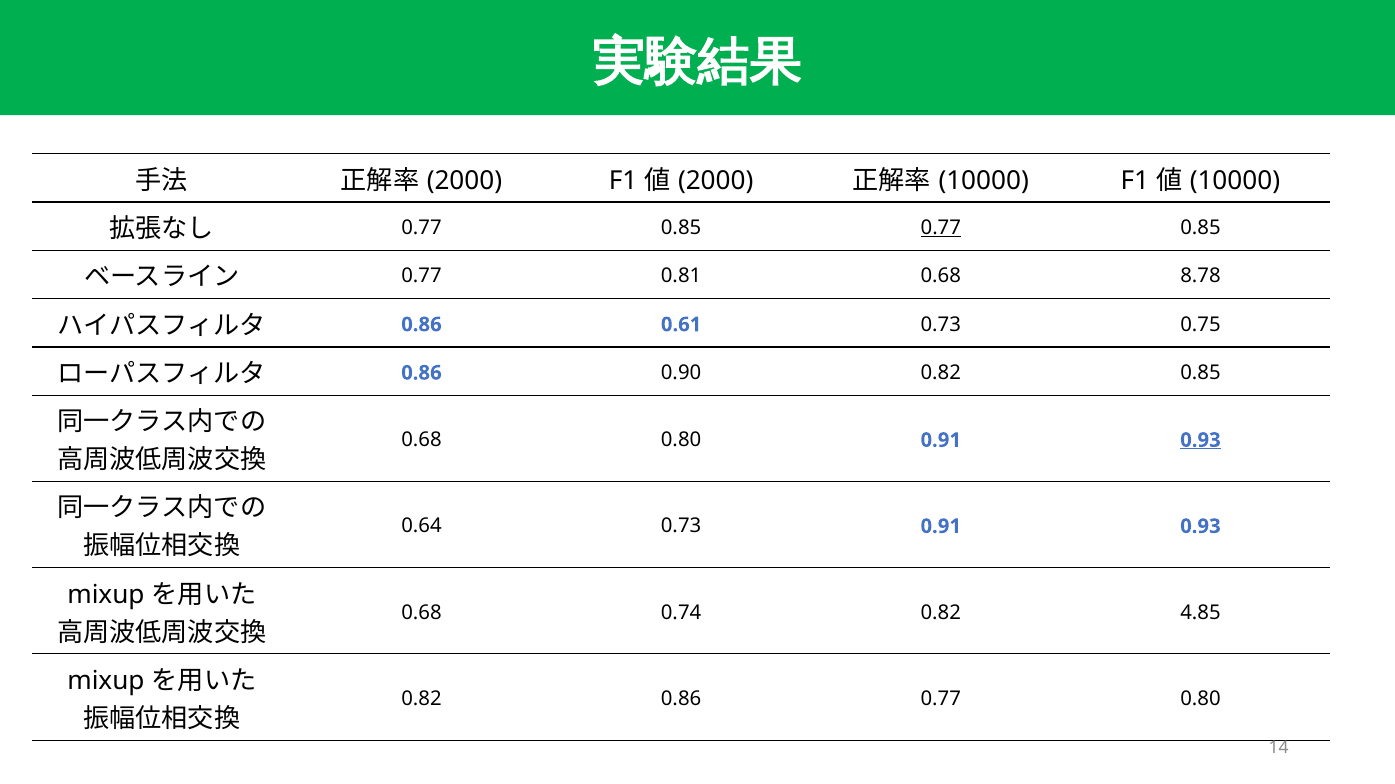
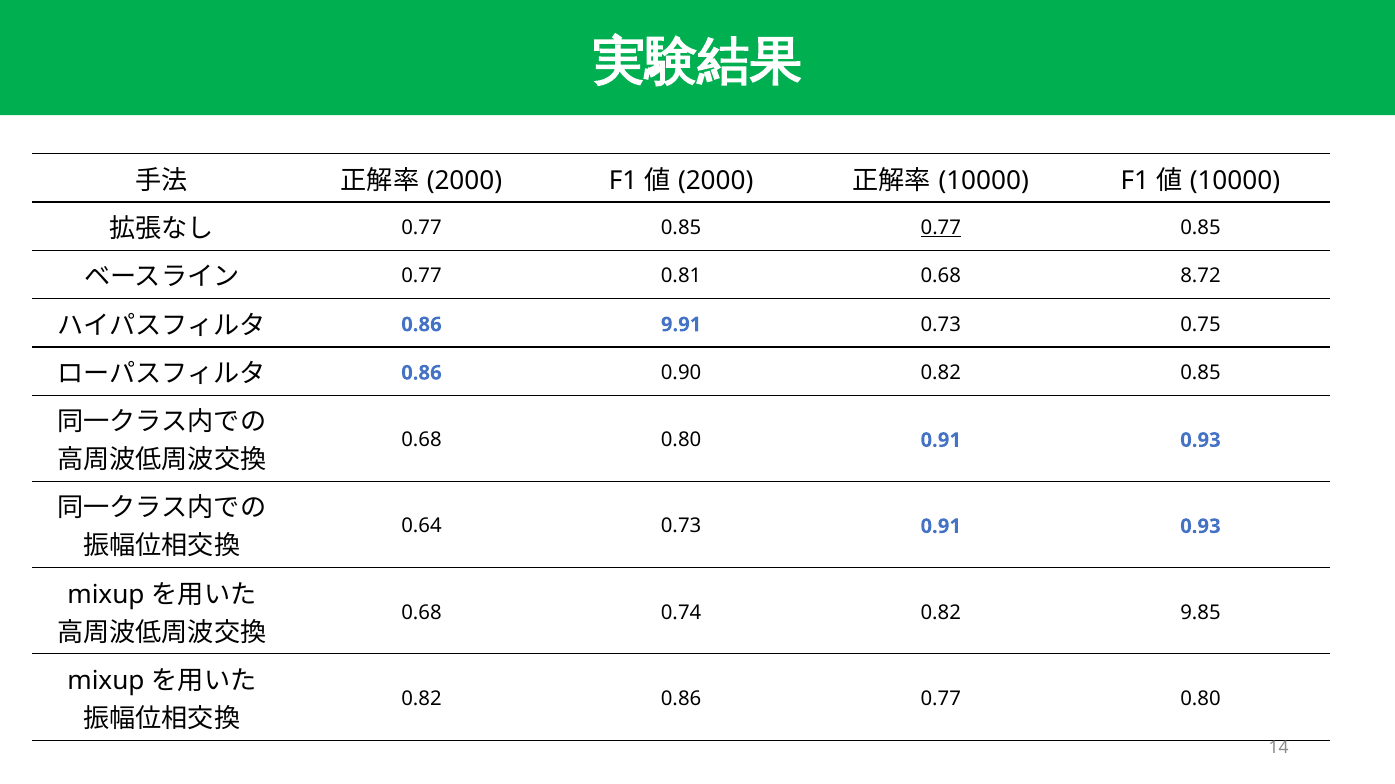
8.78: 8.78 -> 8.72 (1200, 276)
0.61: 0.61 -> 9.91 (681, 325)
0.93 underline: present -> none (1200, 440)
4.85: 4.85 -> 9.85 (1200, 613)
